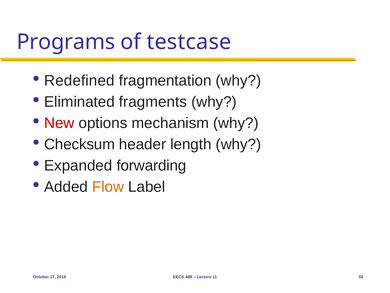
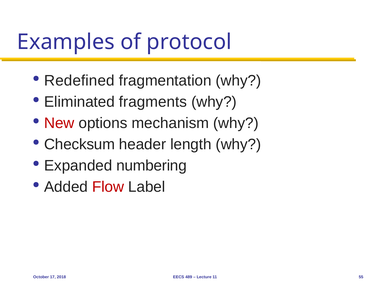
Programs: Programs -> Examples (66, 42)
testcase: testcase -> protocol (189, 42)
forwarding: forwarding -> numbering (151, 165)
Flow colour: orange -> red (108, 187)
